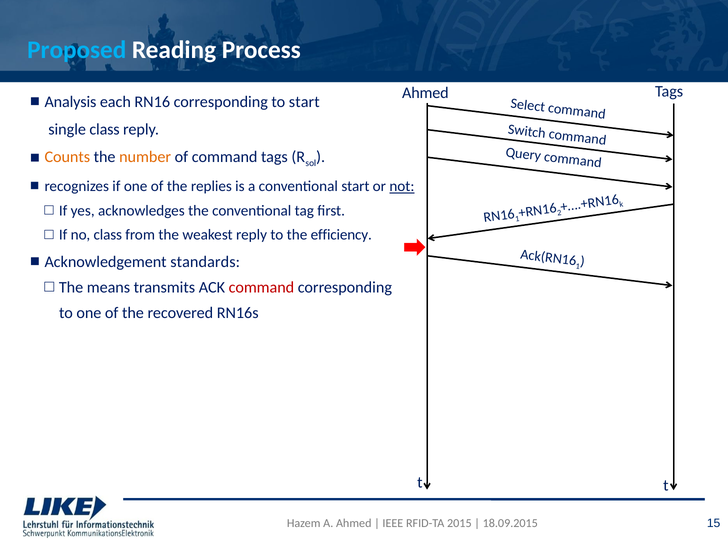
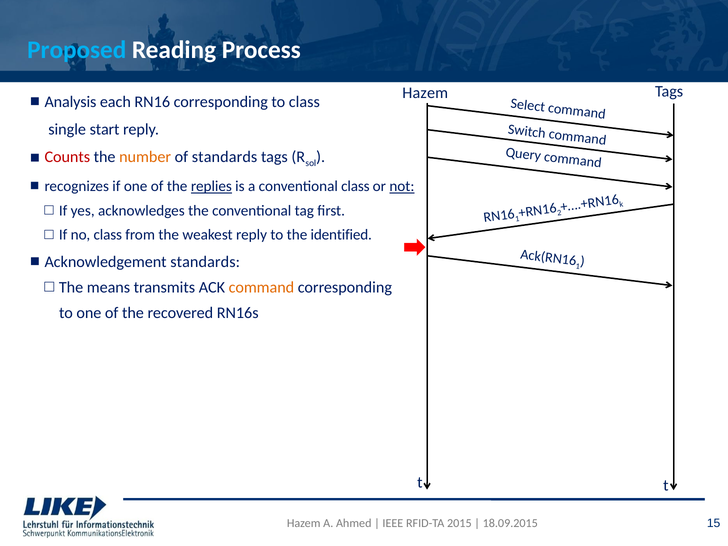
Ahmed: Ahmed -> Hazem (425, 93)
to start: start -> class (304, 102)
single class: class -> start (105, 129)
Counts colour: orange -> red (67, 157)
of command: command -> standards (225, 157)
replies underline: none -> present (211, 186)
conventional start: start -> class (355, 186)
efficiency: efficiency -> identified (341, 235)
command colour: red -> orange (261, 287)
